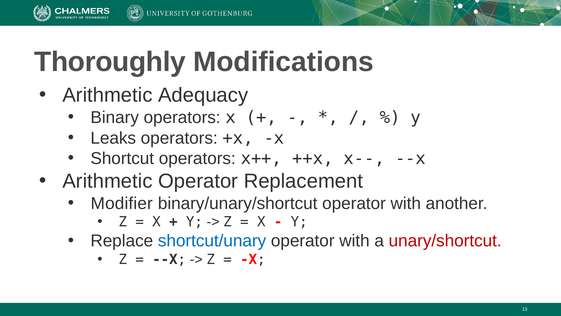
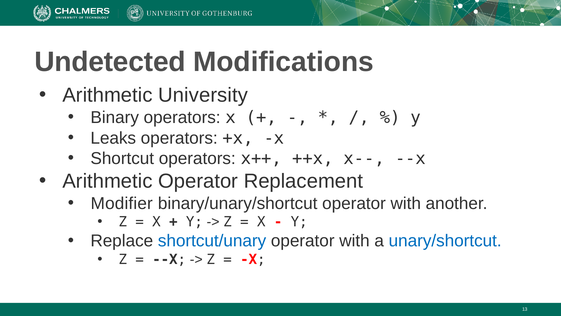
Thoroughly: Thoroughly -> Undetected (110, 62)
Adequacy: Adequacy -> University (203, 95)
unary/shortcut colour: red -> blue (445, 241)
